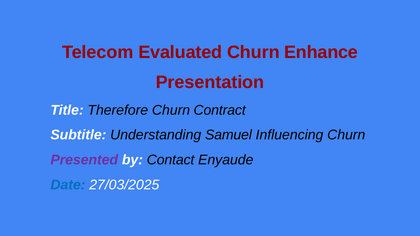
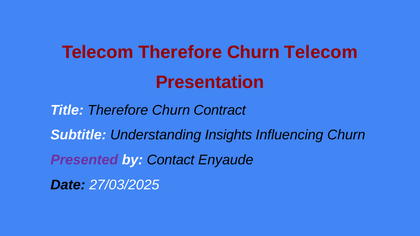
Telecom Evaluated: Evaluated -> Therefore (180, 52)
Churn Enhance: Enhance -> Telecom (321, 52)
Samuel: Samuel -> Insights (229, 135)
Date colour: blue -> black (68, 185)
